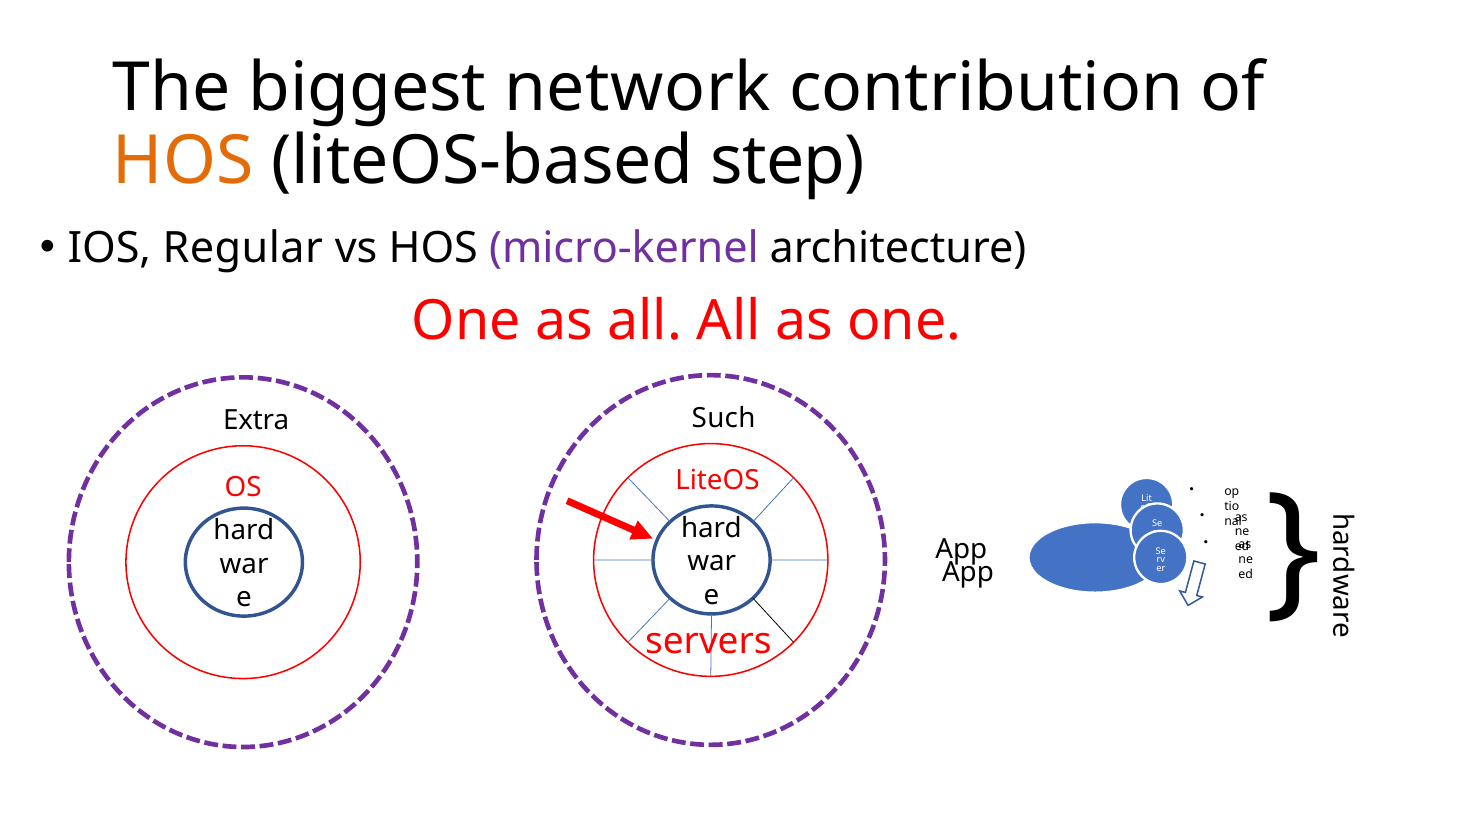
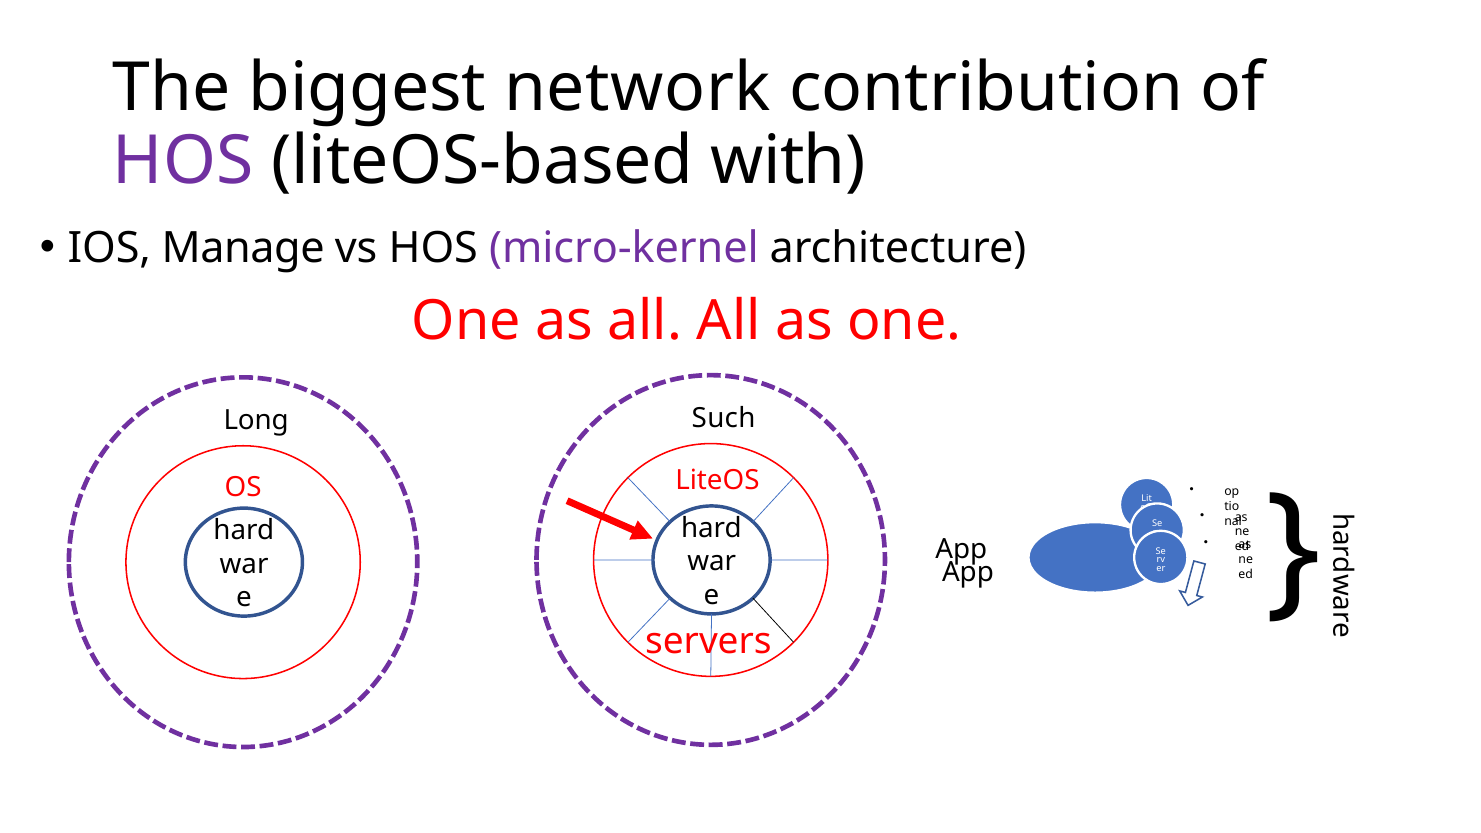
HOS colour: orange -> purple (183, 161)
step: step -> with (788, 161)
Regular: Regular -> Manage (243, 248)
Extra: Extra -> Long (256, 420)
